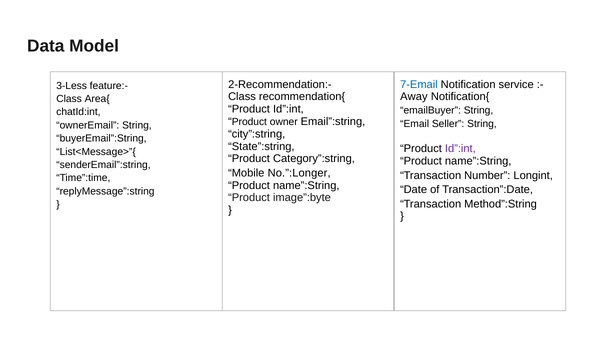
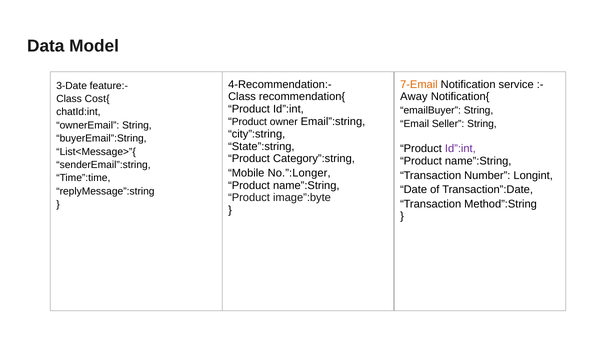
2-Recommendation:-: 2-Recommendation:- -> 4-Recommendation:- (280, 84)
7-Email colour: blue -> orange (419, 84)
3-Less: 3-Less -> 3-Date (72, 86)
Area{: Area{ -> Cost{ (97, 99)
